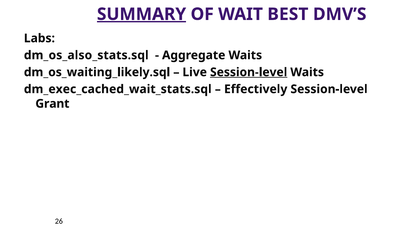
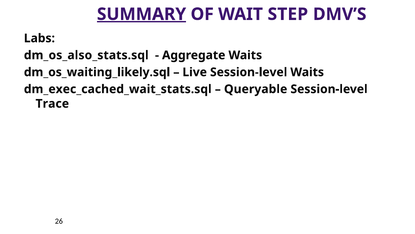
BEST: BEST -> STEP (288, 14)
Session-level underline: present -> none (249, 72)
Effectively: Effectively -> Queryable (256, 89)
Grant: Grant -> Trace (52, 103)
